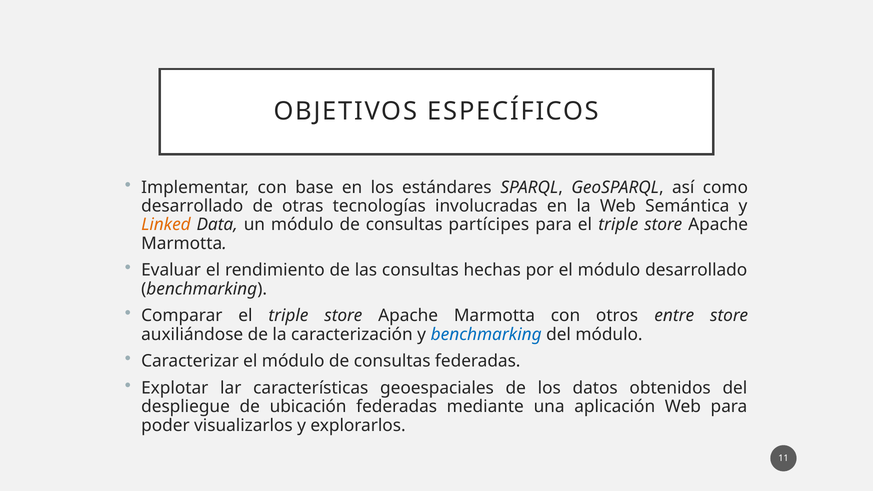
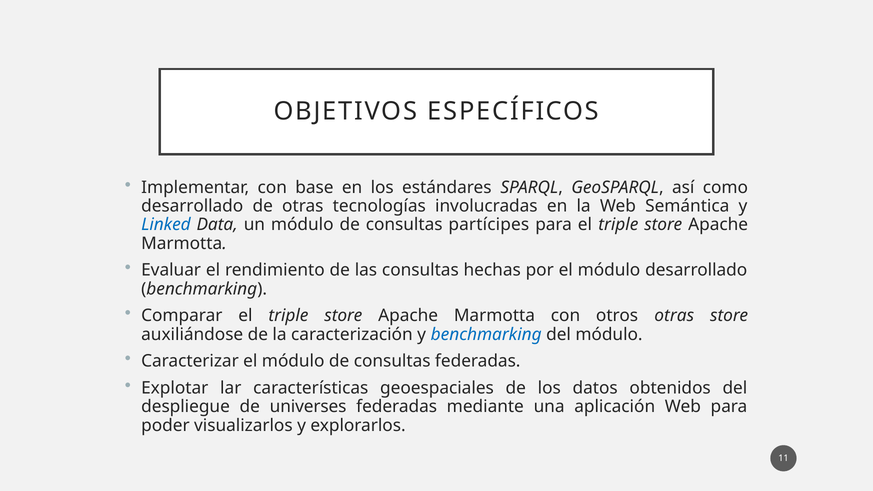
Linked colour: orange -> blue (166, 225)
otros entre: entre -> otras (674, 316)
ubicación: ubicación -> universes (308, 407)
